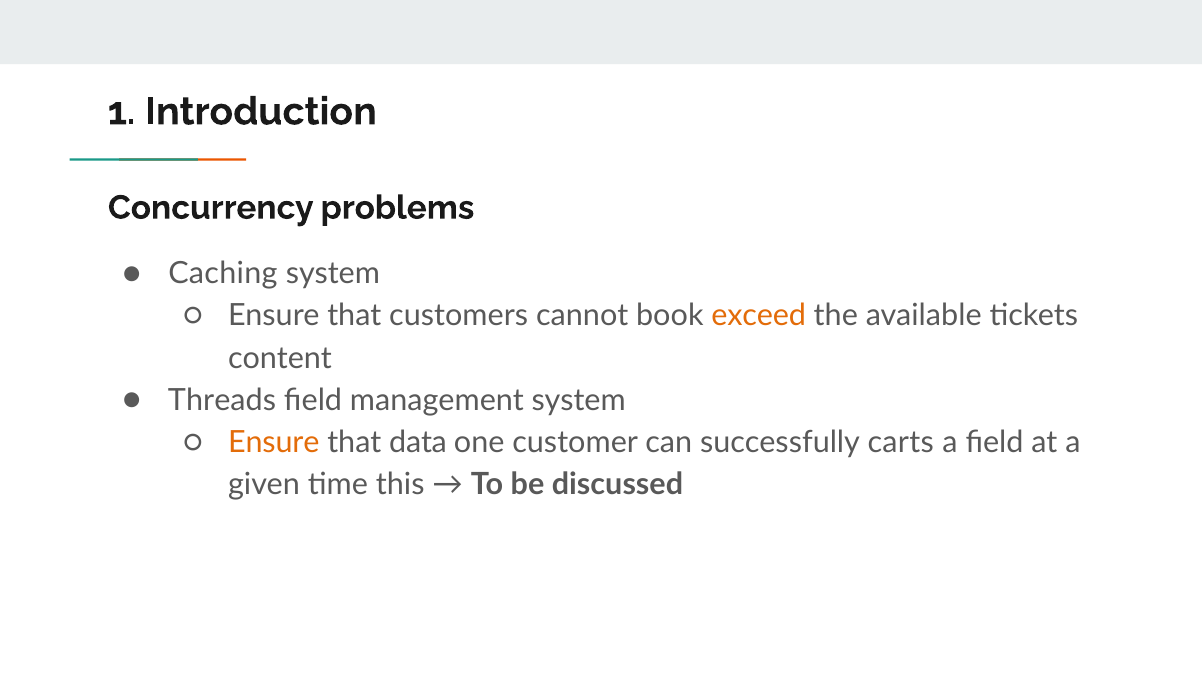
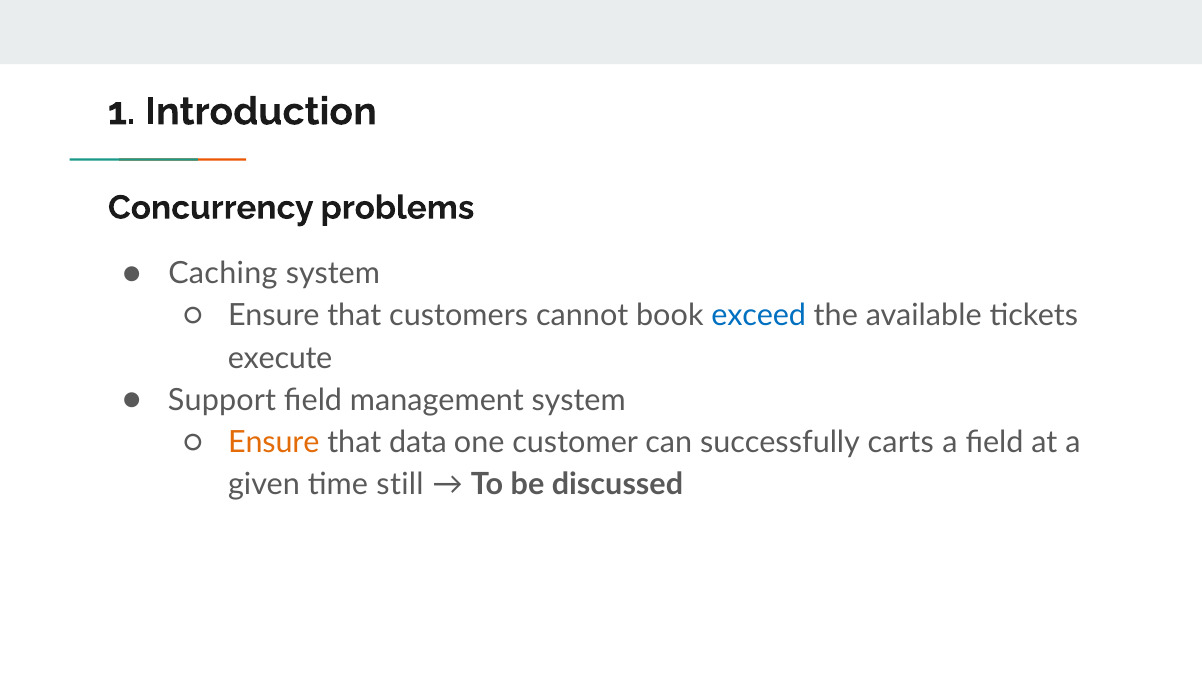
exceed colour: orange -> blue (759, 316)
content: content -> execute (280, 358)
Threads: Threads -> Support (222, 400)
this: this -> still (400, 485)
